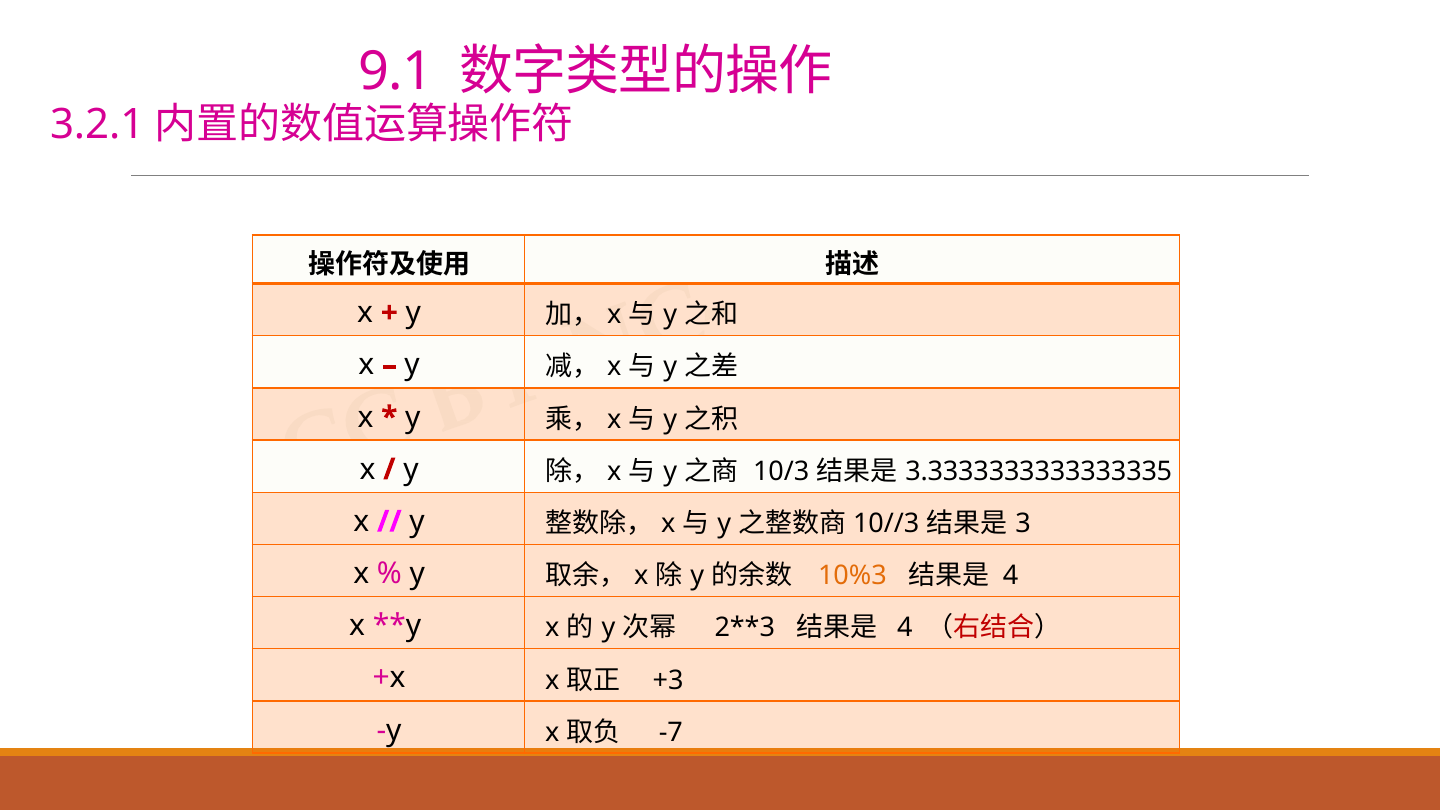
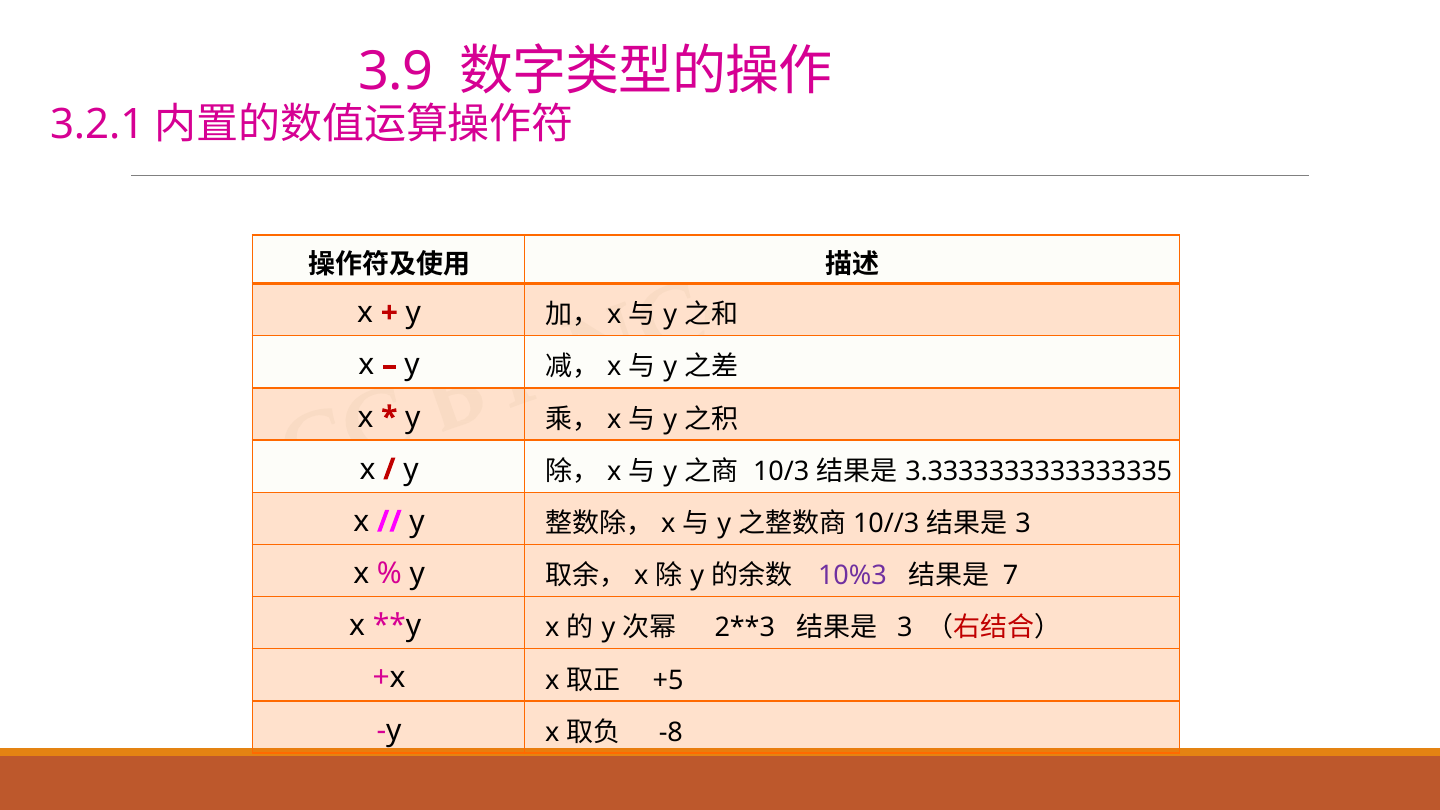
9.1: 9.1 -> 3.9 (396, 72)
10%3 colour: orange -> purple (852, 576)
4: 4 -> 7 (1011, 576)
4: 4 -> 3 (905, 628)
+3: +3 -> +5 (668, 680)
-7: -7 -> -8 (671, 732)
